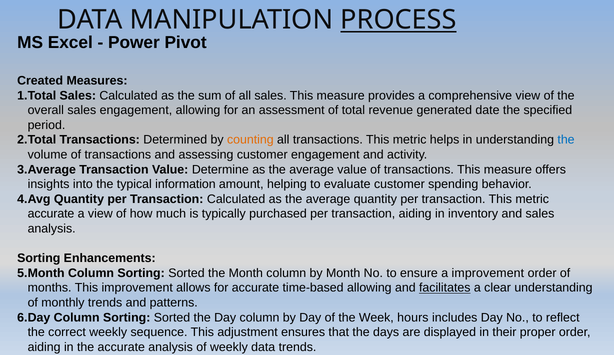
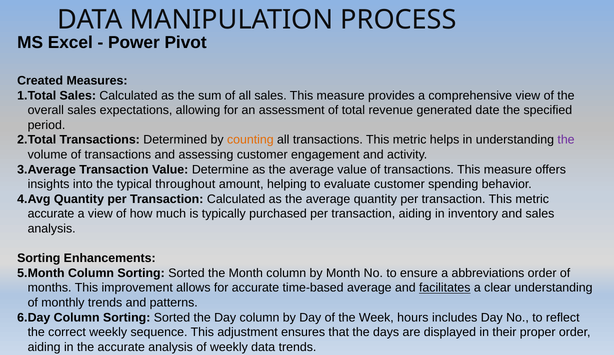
PROCESS underline: present -> none (399, 20)
sales engagement: engagement -> expectations (136, 110)
the colour: blue -> purple (566, 140)
information: information -> throughout (185, 184)
a improvement: improvement -> abbreviations (488, 273)
time-based allowing: allowing -> average (369, 288)
